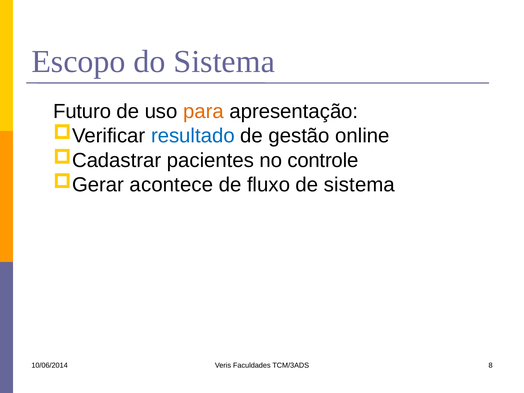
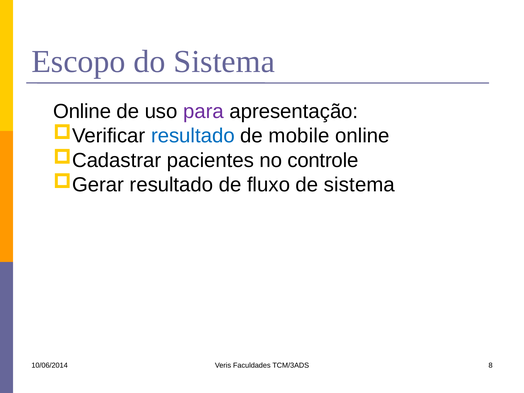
Futuro: Futuro -> Online (82, 111)
para colour: orange -> purple (203, 111)
gestão: gestão -> mobile (299, 136)
acontece: acontece -> resultado (171, 185)
